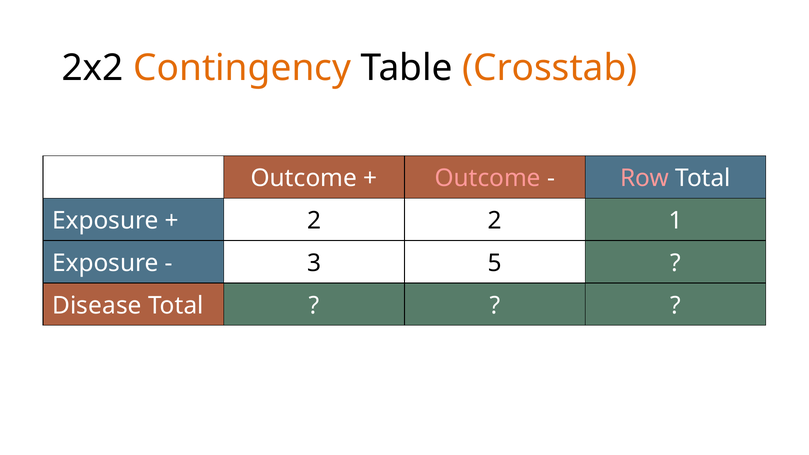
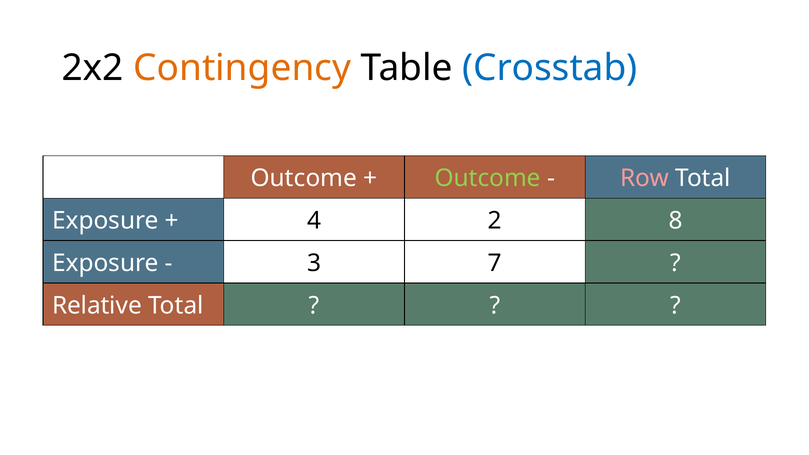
Crosstab colour: orange -> blue (550, 68)
Outcome colour: pink -> light green (488, 178)
2: 2 -> 4 (314, 221)
1: 1 -> 8 (676, 221)
5: 5 -> 7 (495, 263)
Disease: Disease -> Relative (97, 306)
